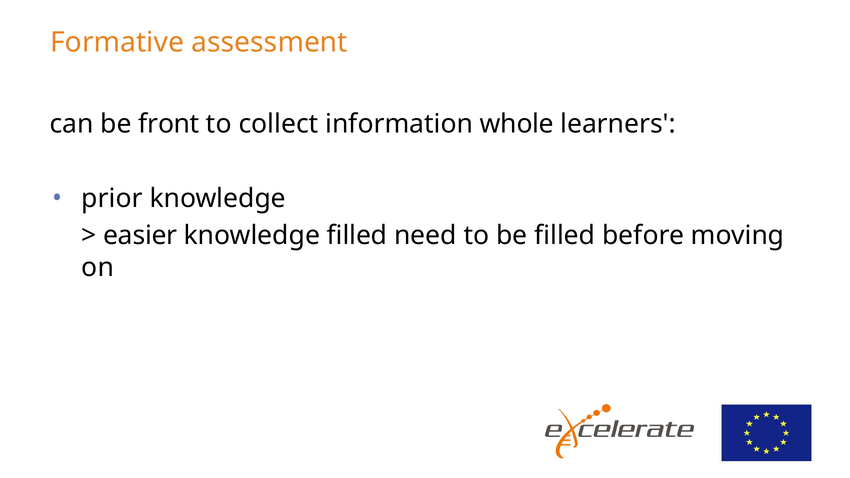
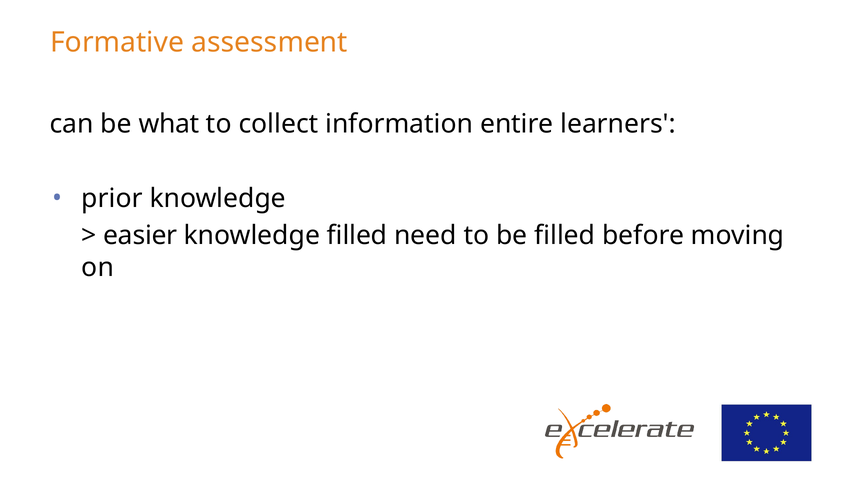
front: front -> what (169, 124)
whole: whole -> entire (517, 124)
